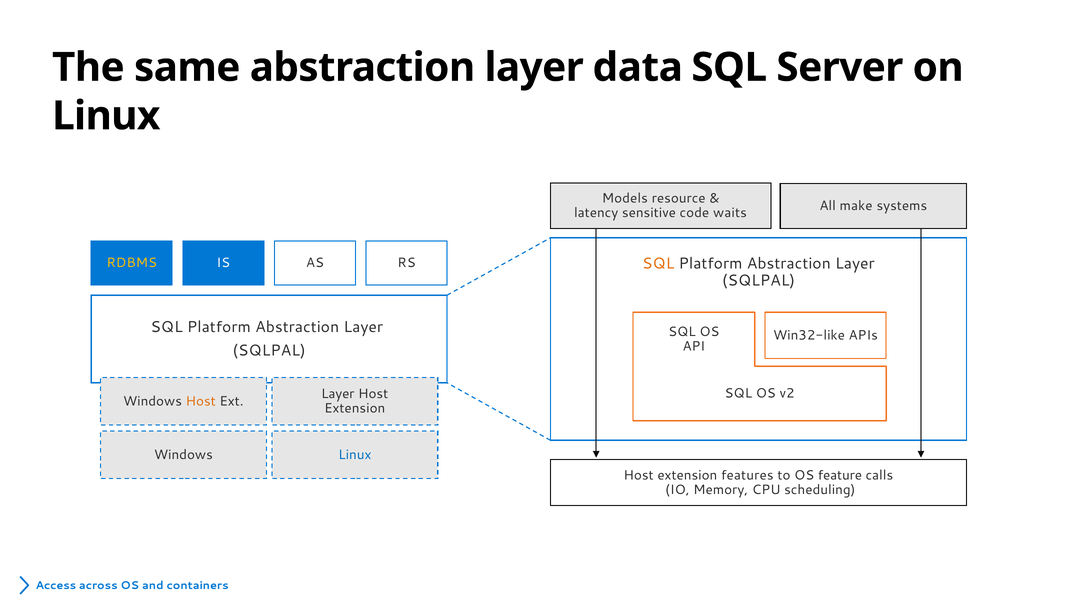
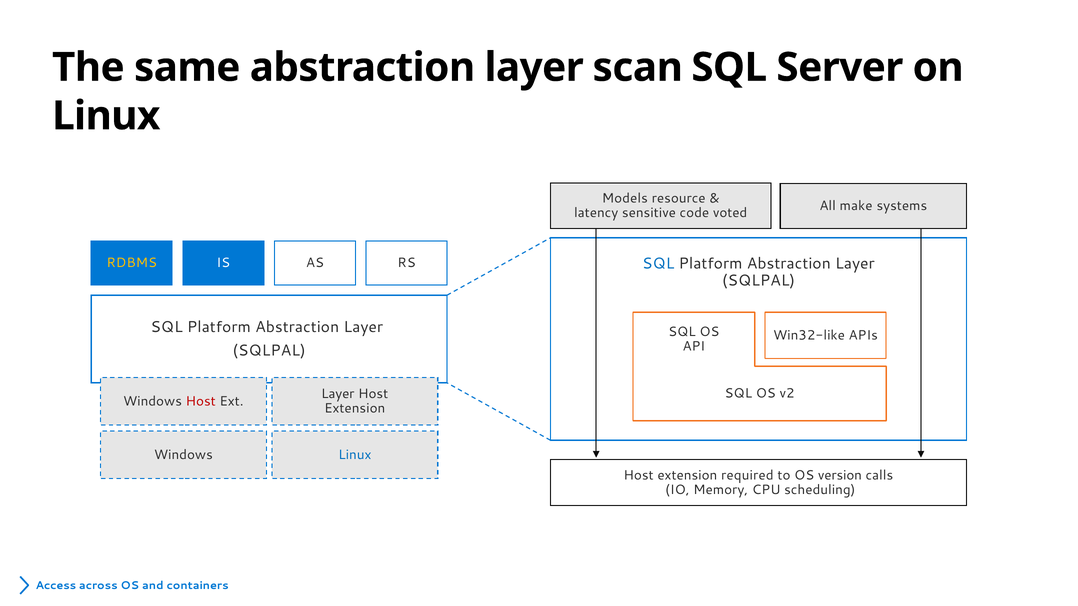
data: data -> scan (638, 68)
waits: waits -> voted (730, 213)
SQL colour: orange -> blue (658, 264)
Host colour: orange -> red (201, 401)
features: features -> required (747, 475)
feature: feature -> version (840, 475)
